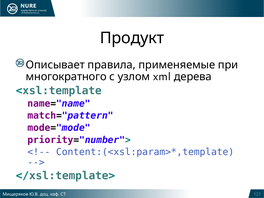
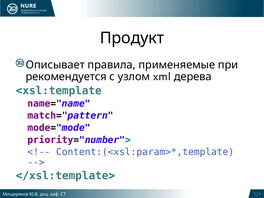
многократного: многократного -> рекомендуется (66, 77)
